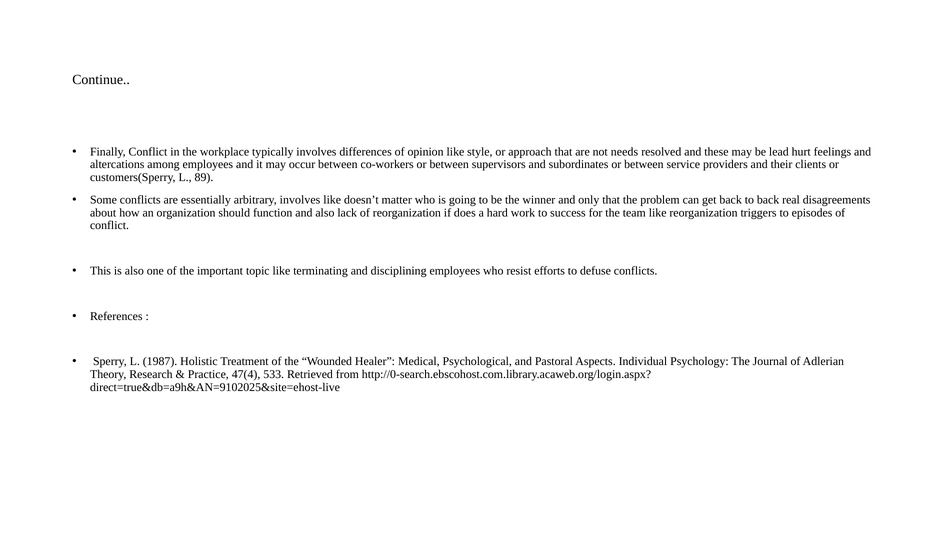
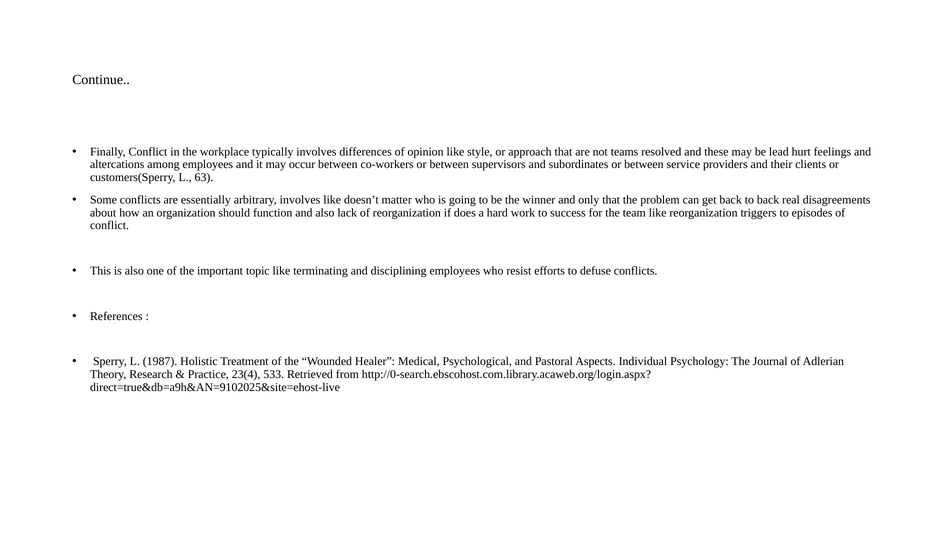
needs: needs -> teams (625, 152)
89: 89 -> 63 (204, 177)
47(4: 47(4 -> 23(4 (246, 375)
